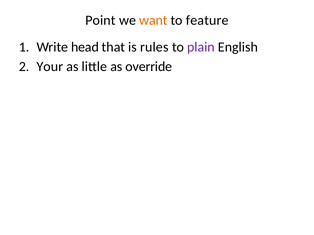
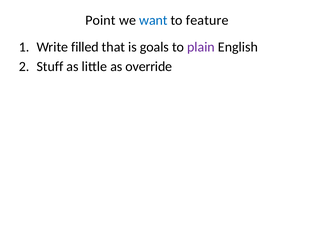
want colour: orange -> blue (153, 20)
head: head -> filled (85, 47)
rules: rules -> goals (154, 47)
Your: Your -> Stuff (50, 67)
